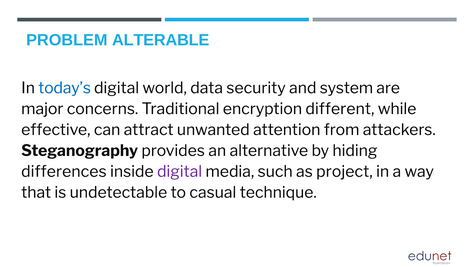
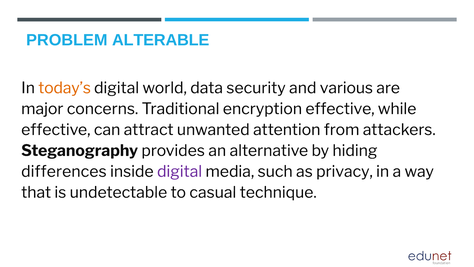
today’s colour: blue -> orange (65, 88)
system: system -> various (346, 88)
encryption different: different -> effective (340, 109)
project: project -> privacy (344, 171)
